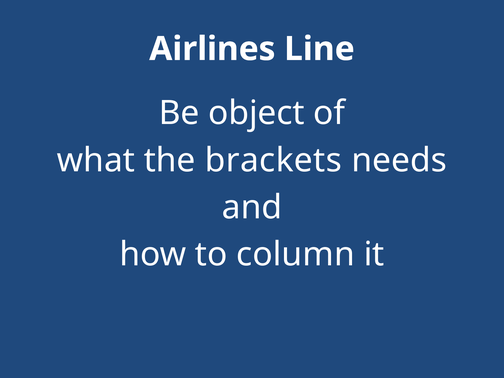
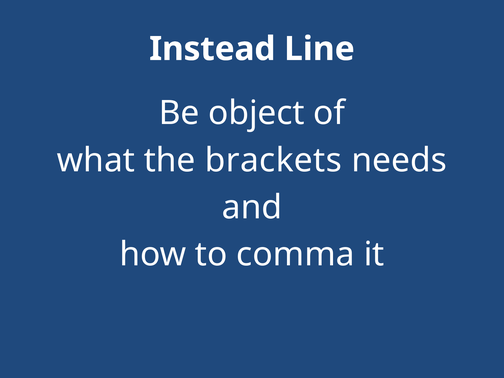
Airlines: Airlines -> Instead (212, 49)
column: column -> comma (296, 254)
